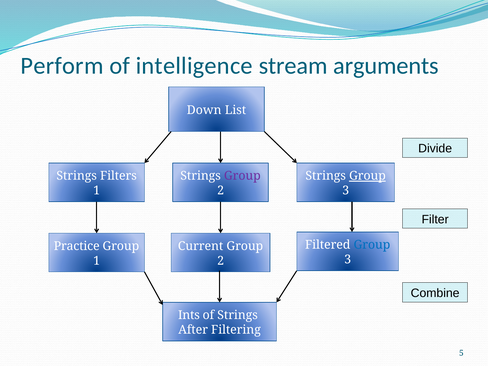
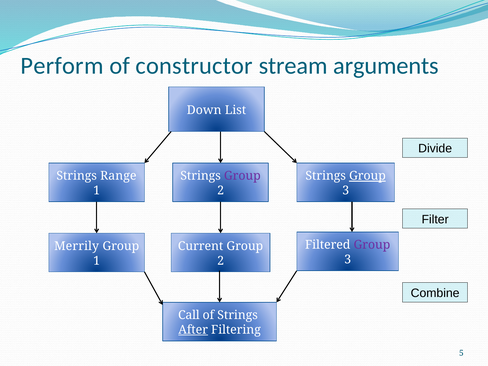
intelligence: intelligence -> constructor (194, 66)
Filters: Filters -> Range (118, 176)
Group colour: blue -> purple (372, 245)
Practice: Practice -> Merrily (77, 246)
Ints: Ints -> Call (189, 315)
After underline: none -> present (193, 330)
